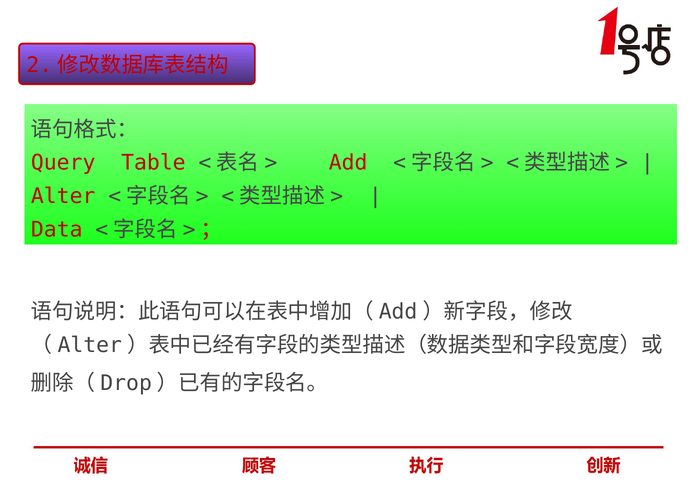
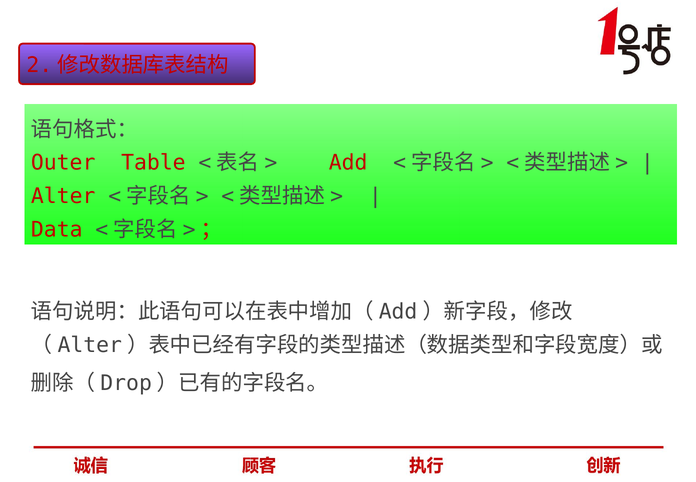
Query: Query -> Outer (63, 163)
